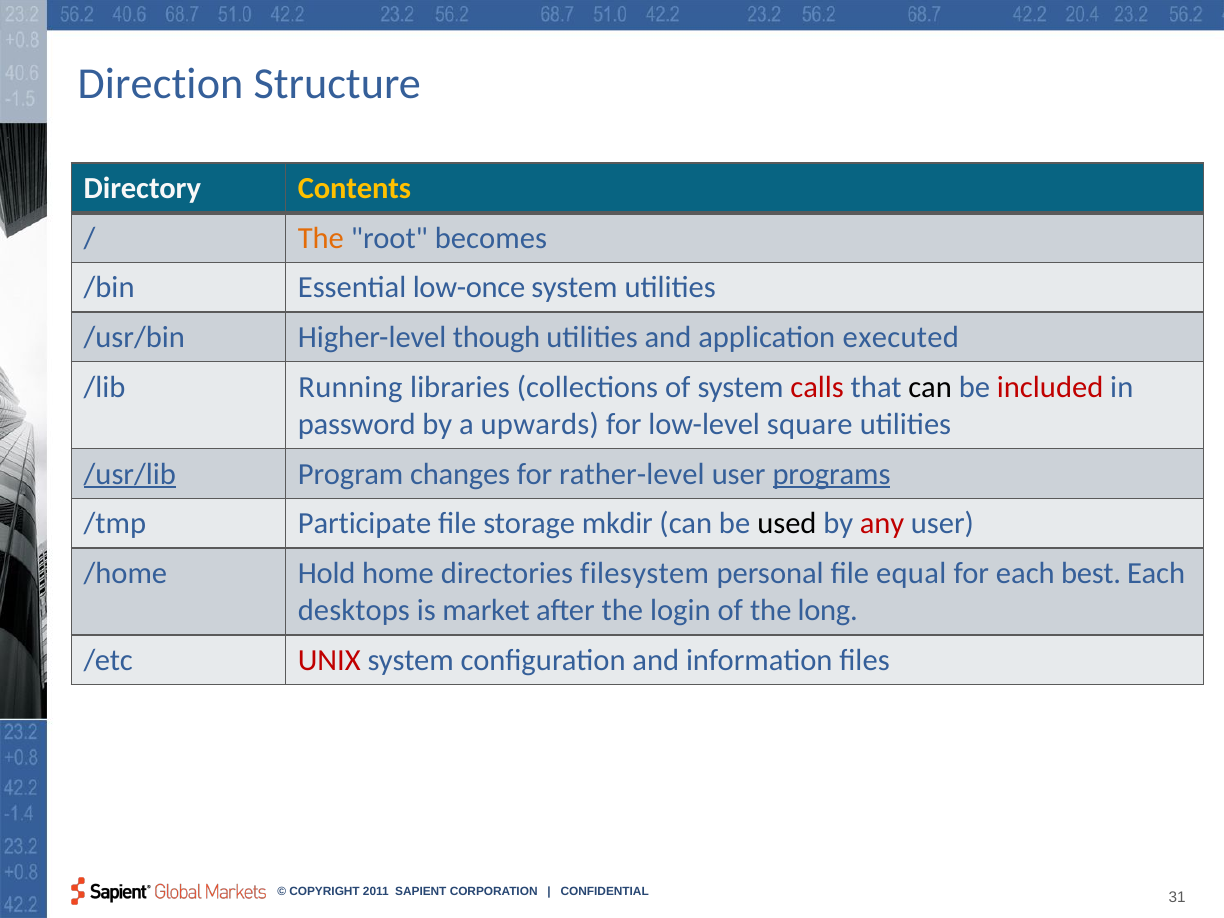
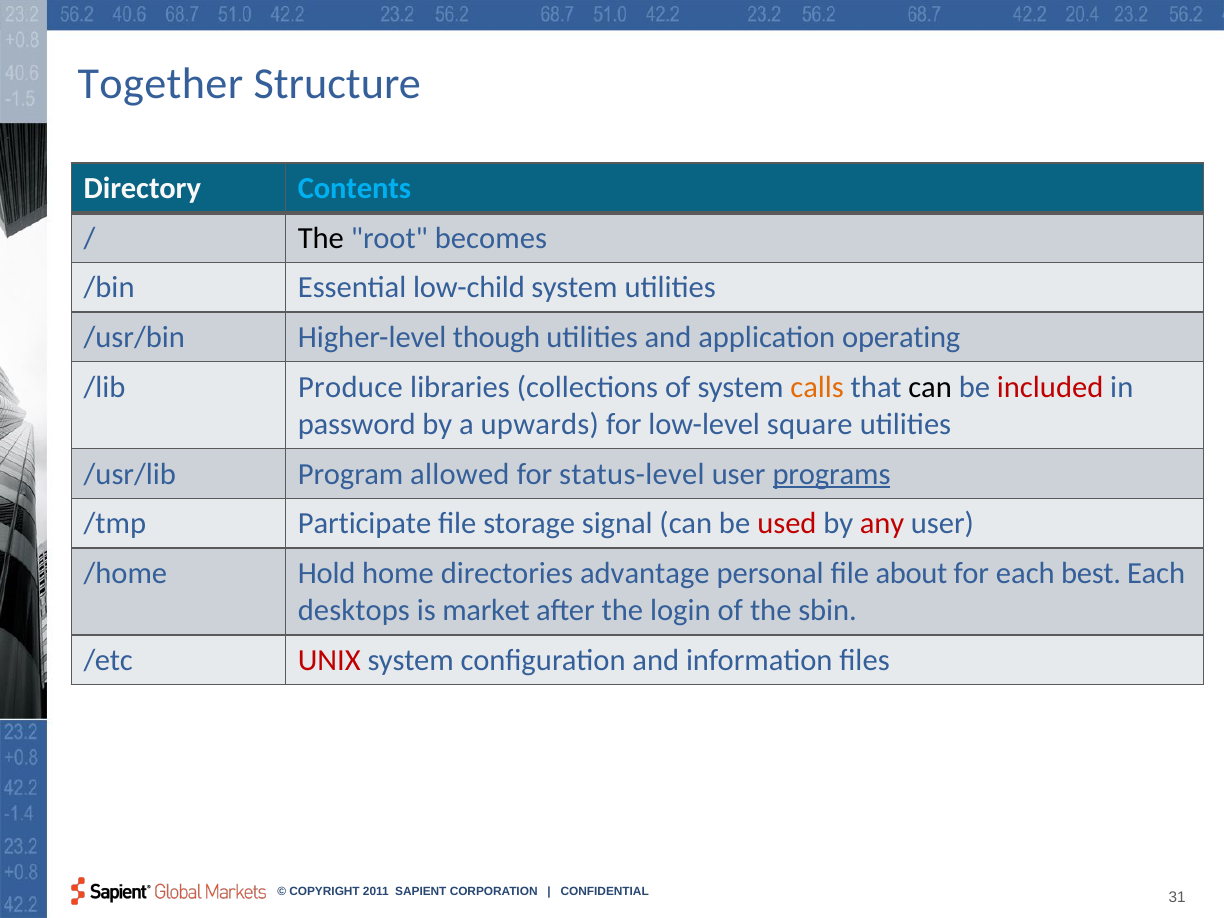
Direction: Direction -> Together (160, 84)
Contents colour: yellow -> light blue (354, 188)
The colour: orange -> black (321, 238)
low-once: low-once -> low-child (469, 288)
executed: executed -> operating (901, 337)
Running: Running -> Produce (350, 387)
calls colour: red -> orange (817, 387)
/usr/lib underline: present -> none (130, 474)
changes: changes -> allowed (460, 474)
rather-level: rather-level -> status-level (632, 474)
mkdir: mkdir -> signal (617, 524)
used colour: black -> red (787, 524)
filesystem: filesystem -> advantage (645, 573)
equal: equal -> about (912, 573)
long: long -> sbin (828, 611)
